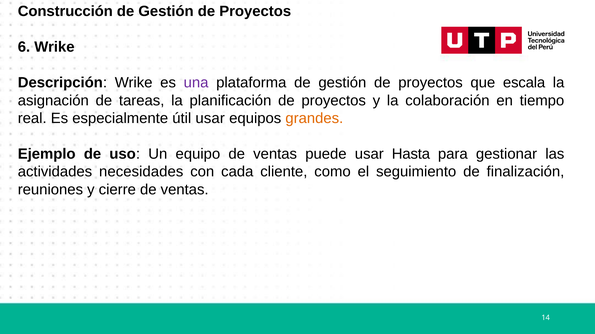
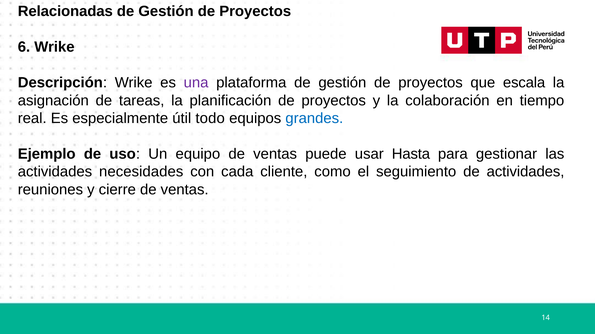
Construcción: Construcción -> Relacionadas (65, 11)
útil usar: usar -> todo (210, 119)
grandes colour: orange -> blue (314, 119)
de finalización: finalización -> actividades (526, 172)
